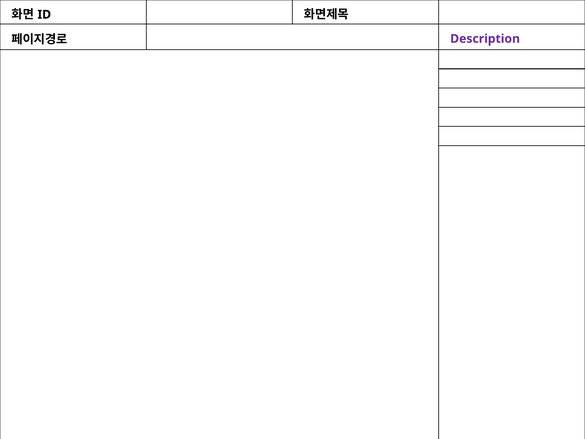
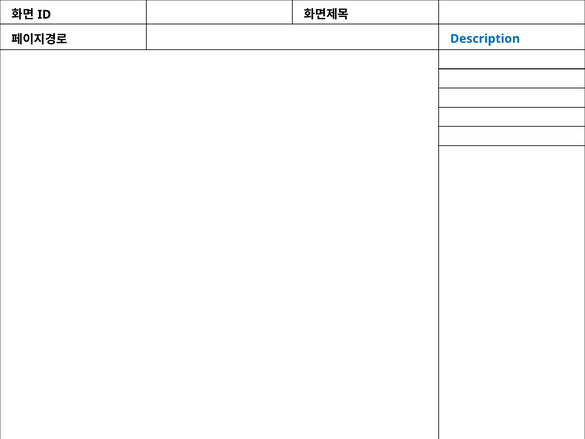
Description colour: purple -> blue (485, 39)
